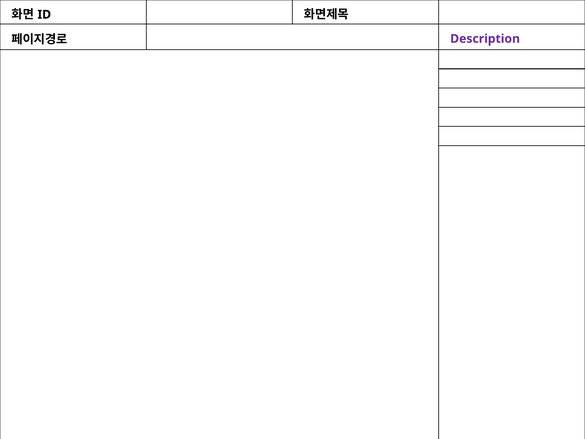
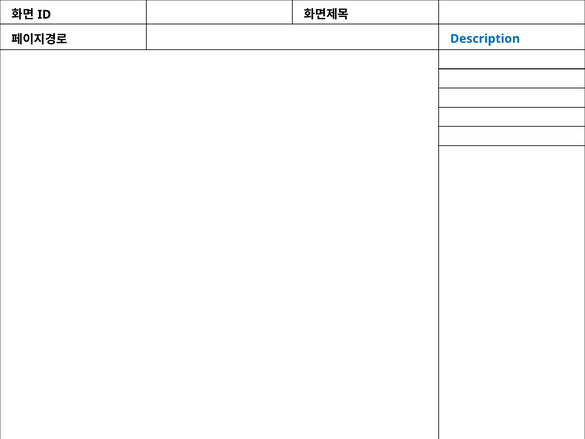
Description colour: purple -> blue (485, 39)
